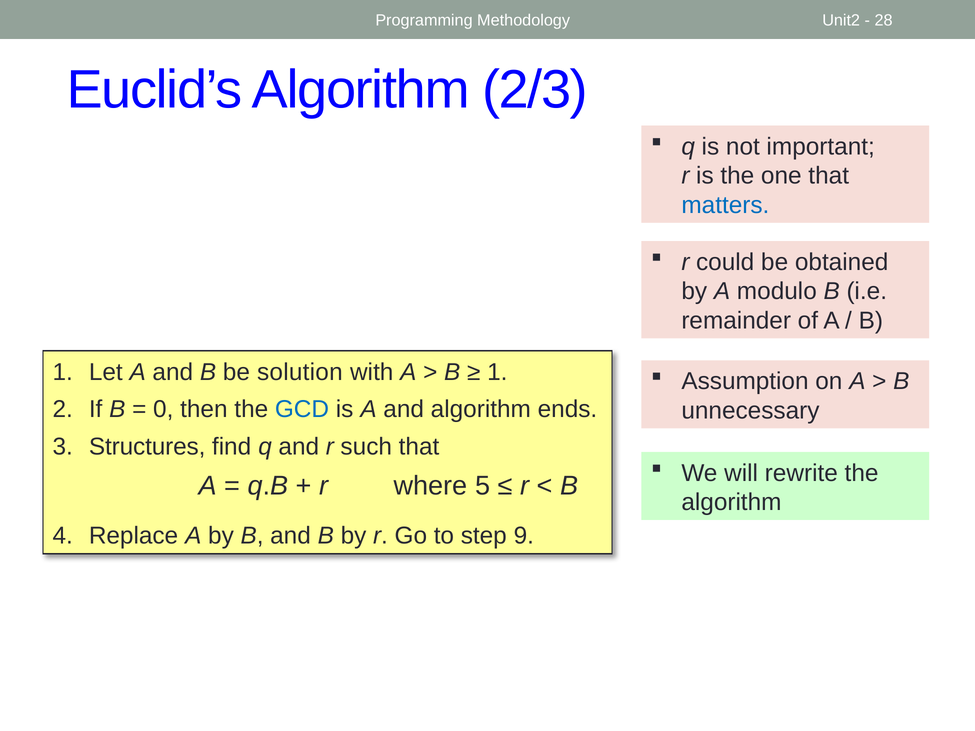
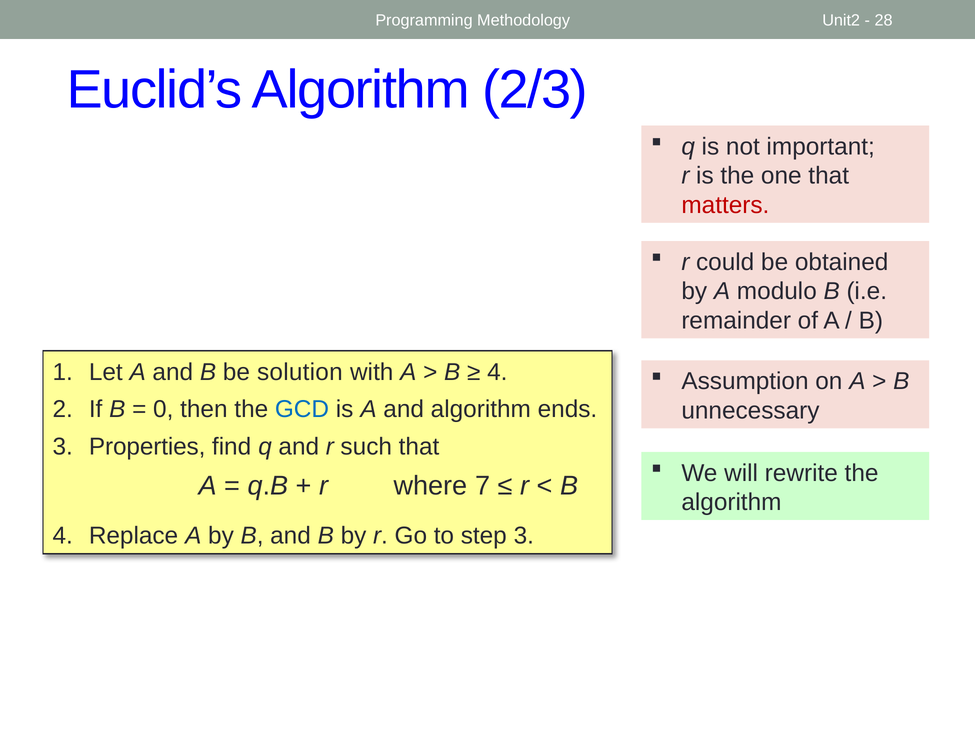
matters colour: blue -> red (725, 205)
1: 1 -> 4 (497, 372)
Structures: Structures -> Properties (147, 447)
5: 5 -> 7 (483, 486)
step 9: 9 -> 3 (524, 536)
